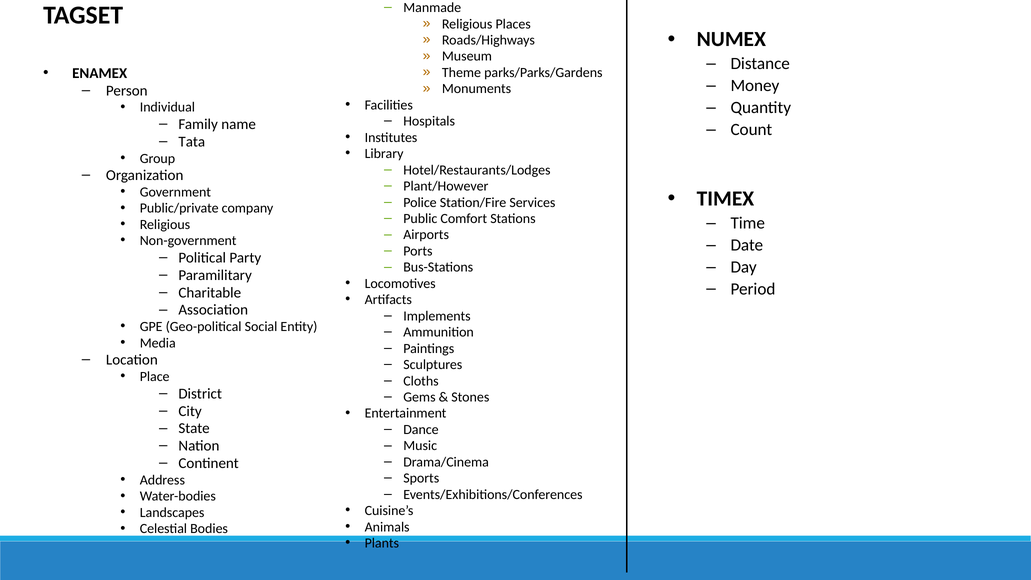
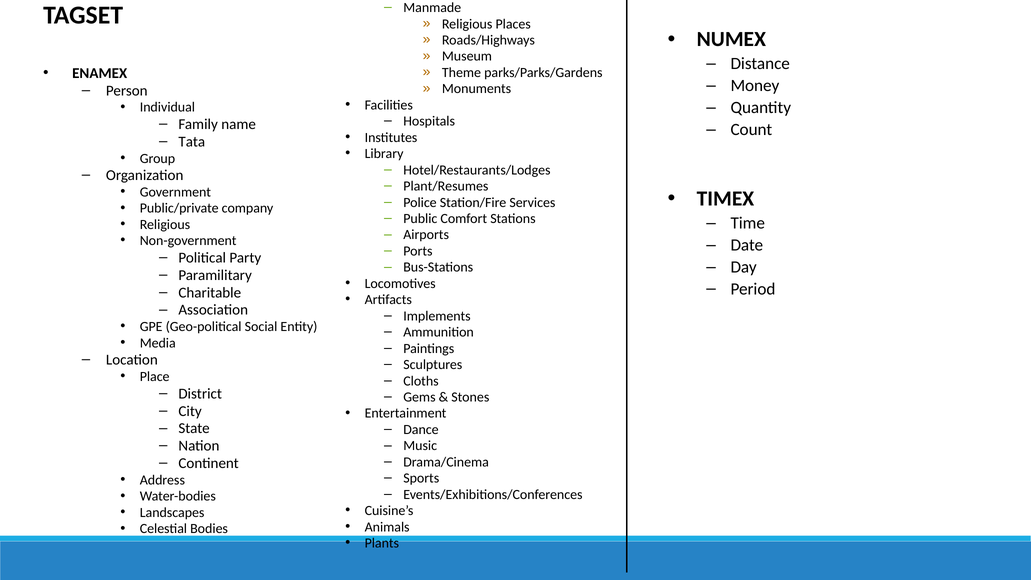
Plant/However: Plant/However -> Plant/Resumes (446, 186)
